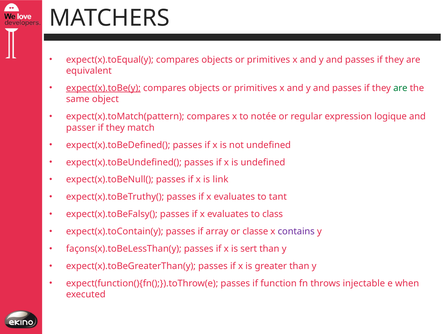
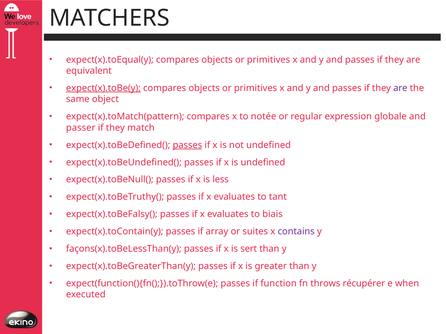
are colour: green -> purple (400, 88)
logique: logique -> globale (391, 117)
passes underline: none -> present (187, 145)
link: link -> less (221, 180)
class: class -> biais (273, 215)
classe: classe -> suites (255, 232)
injectable: injectable -> récupérer (364, 284)
